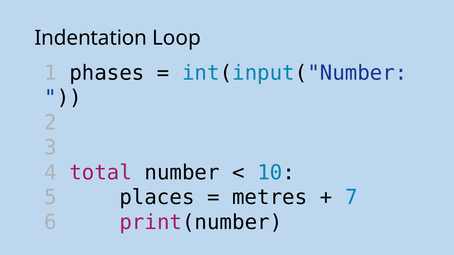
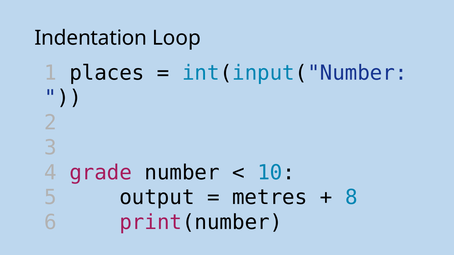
phases: phases -> places (107, 73)
total: total -> grade (101, 173)
places: places -> output (157, 198)
7: 7 -> 8 (351, 198)
